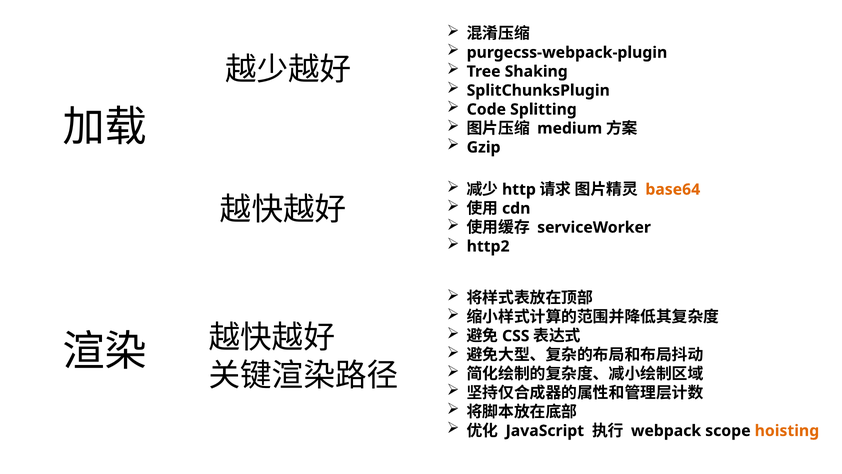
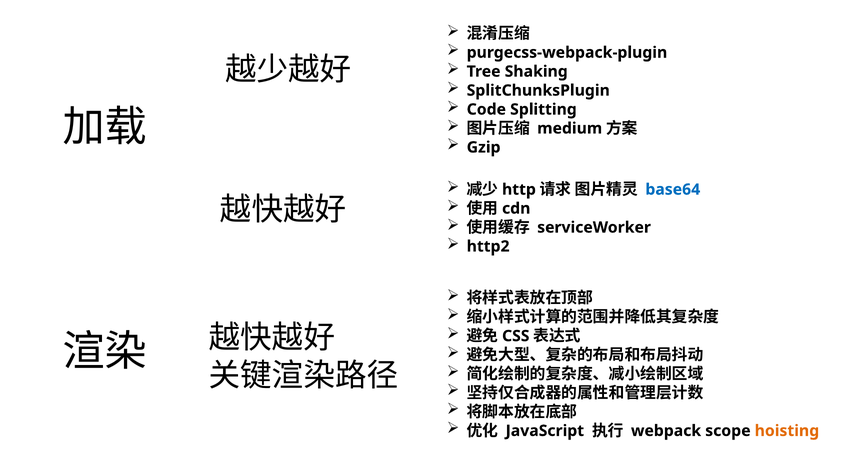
base64 colour: orange -> blue (673, 189)
